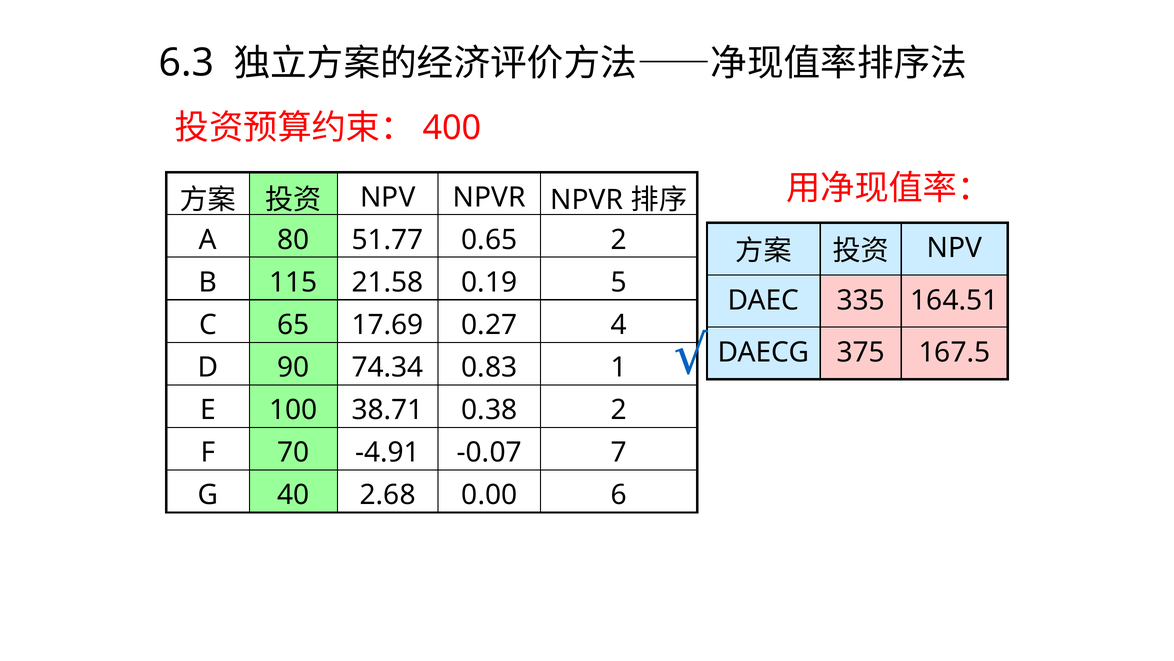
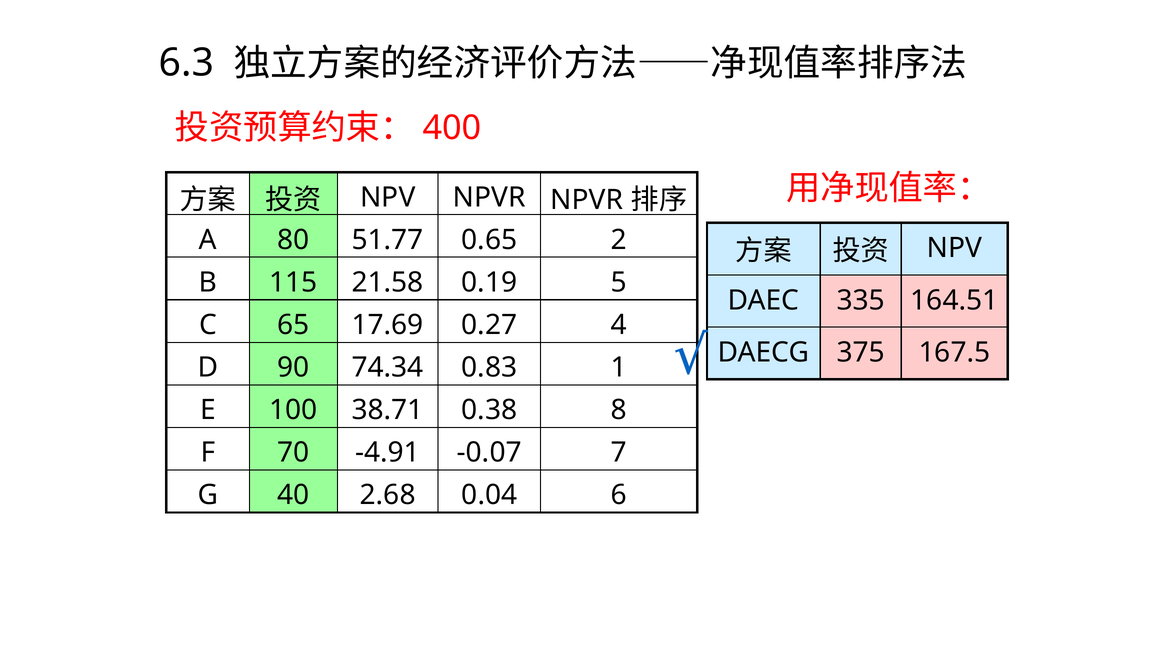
0.38 2: 2 -> 8 (619, 410)
0.00: 0.00 -> 0.04 (489, 495)
